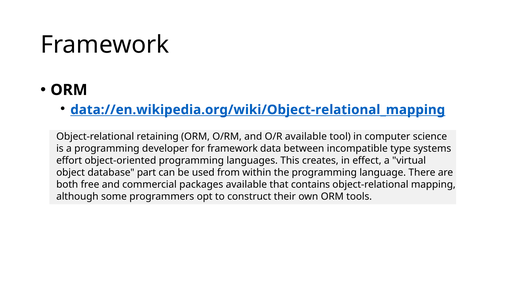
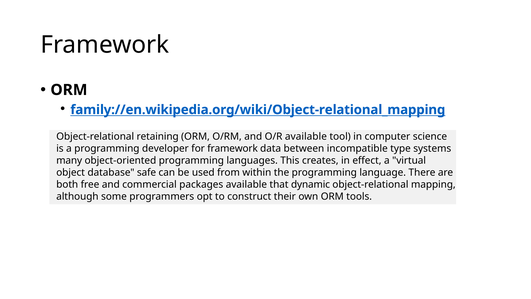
data://en.wikipedia.org/wiki/Object-relational_mapping: data://en.wikipedia.org/wiki/Object-relational_mapping -> family://en.wikipedia.org/wiki/Object-relational_mapping (258, 110)
effort: effort -> many (69, 160)
part: part -> safe (147, 172)
contains: contains -> dynamic (311, 184)
